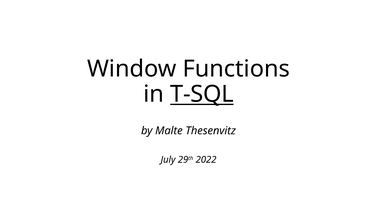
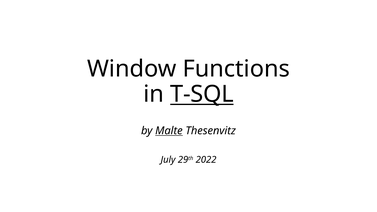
Malte underline: none -> present (169, 131)
